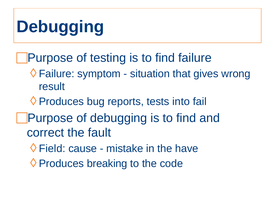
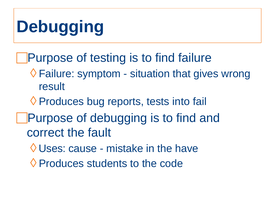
Field: Field -> Uses (52, 148)
breaking: breaking -> students (107, 163)
